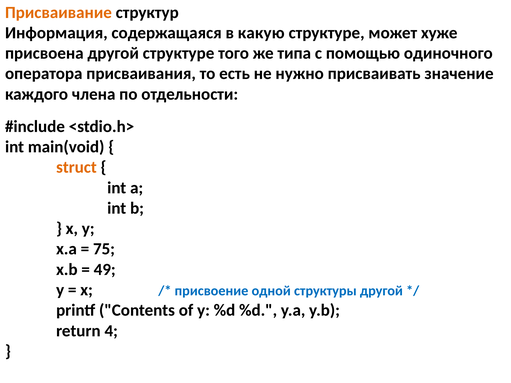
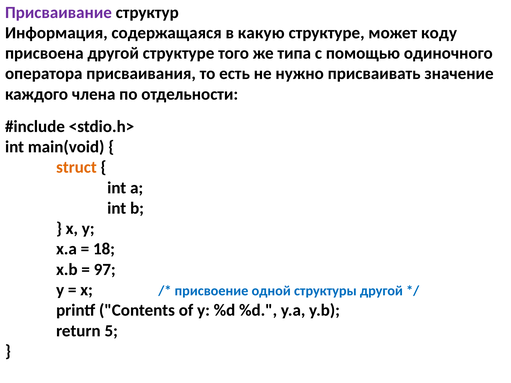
Присваивание colour: orange -> purple (58, 12)
хуже: хуже -> коду (439, 33)
75: 75 -> 18 (104, 249)
49: 49 -> 97 (105, 270)
4: 4 -> 5 (111, 331)
